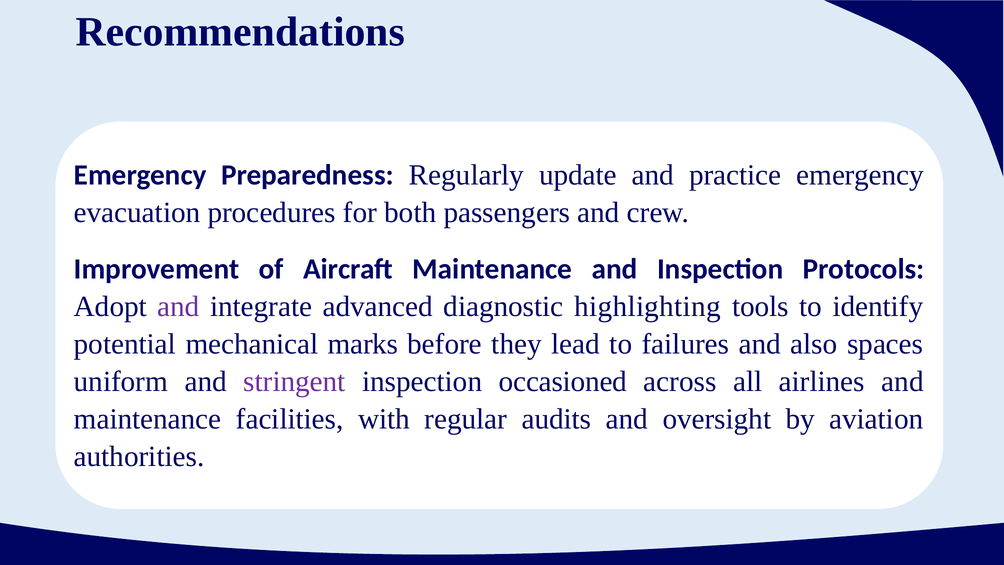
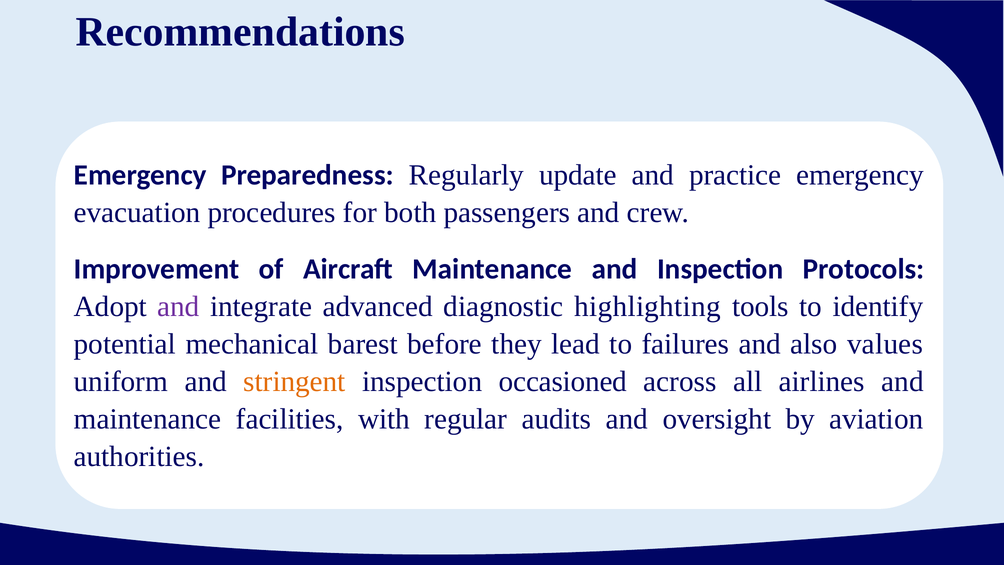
marks: marks -> barest (363, 344)
spaces: spaces -> values (885, 344)
stringent colour: purple -> orange (294, 381)
